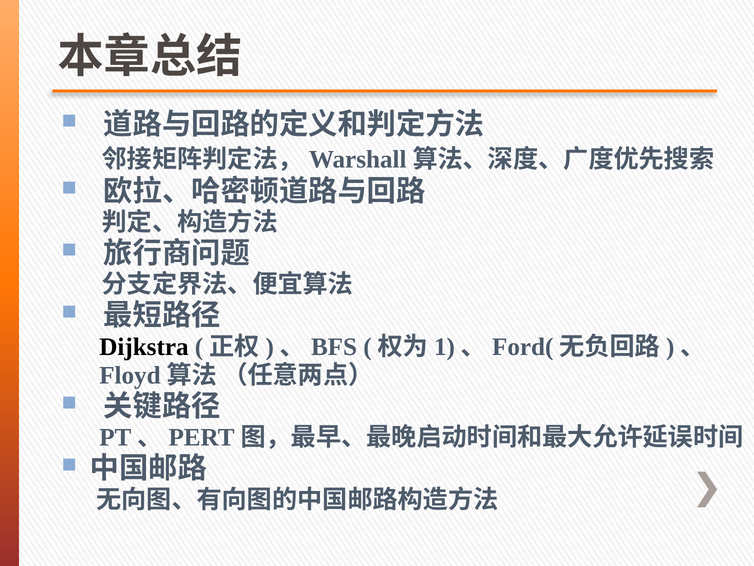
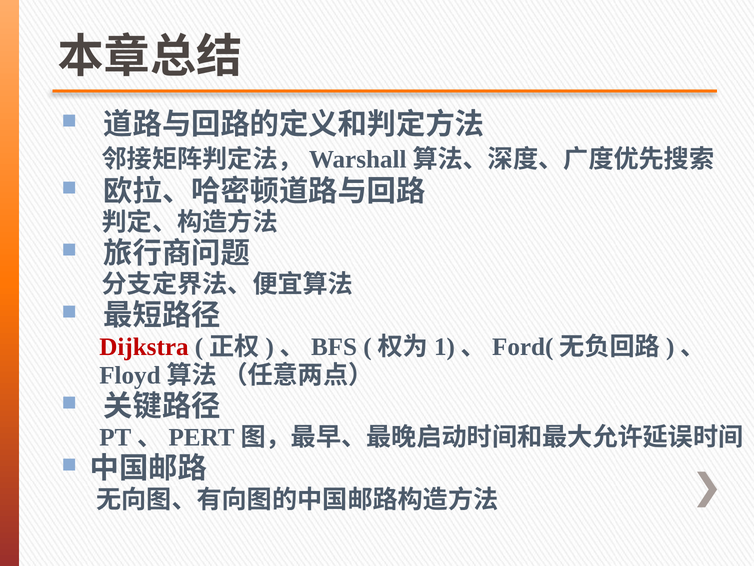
Dijkstra colour: black -> red (144, 346)
